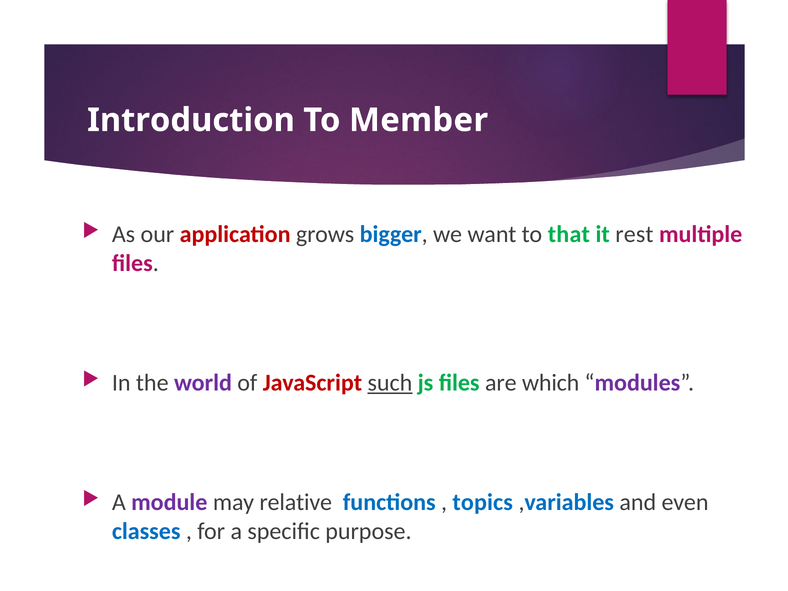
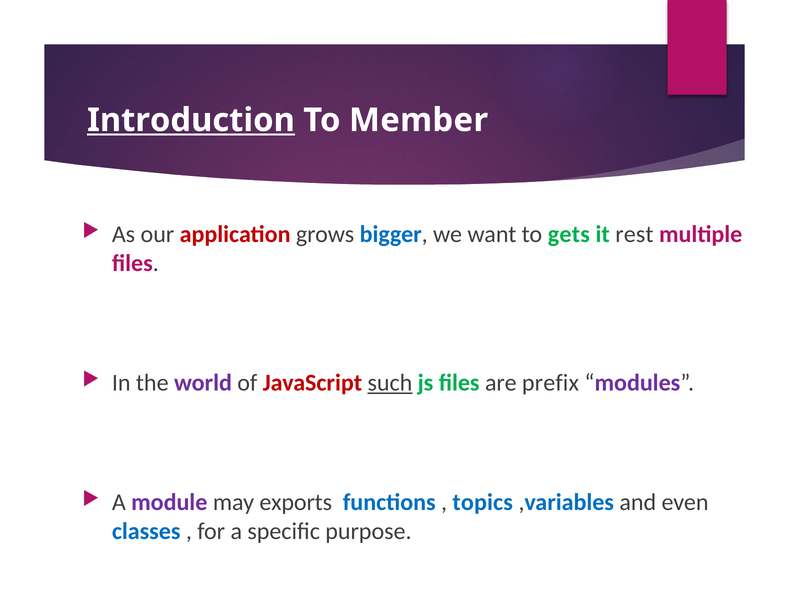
Introduction underline: none -> present (191, 120)
that: that -> gets (569, 235)
which: which -> prefix (550, 383)
relative: relative -> exports (296, 502)
